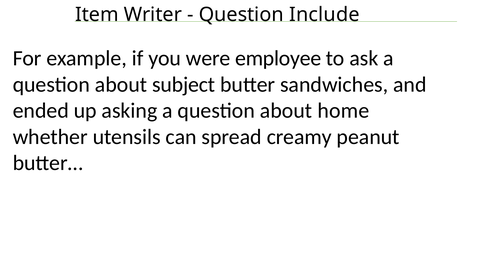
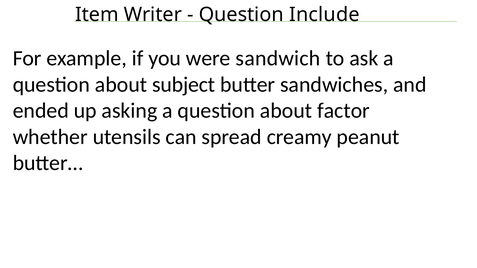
employee: employee -> sandwich (278, 58)
home: home -> factor (343, 111)
